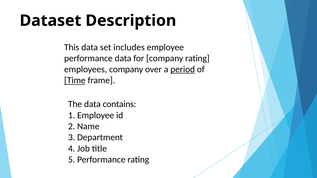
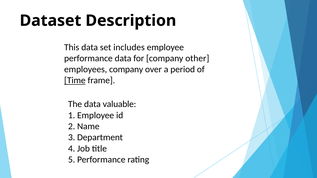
company rating: rating -> other (197, 58)
period underline: present -> none (183, 69)
contains: contains -> valuable (119, 104)
